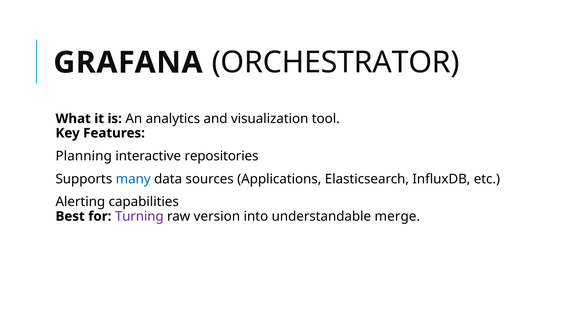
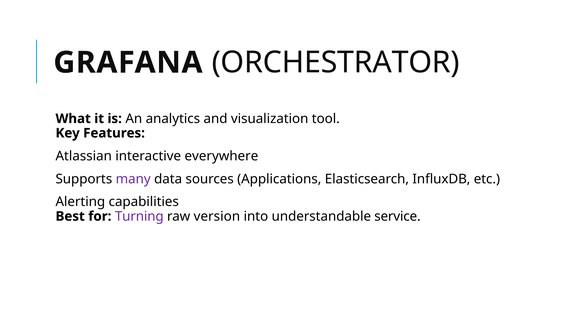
Planning: Planning -> Atlassian (84, 156)
repositories: repositories -> everywhere (221, 156)
many colour: blue -> purple (133, 179)
merge: merge -> service (397, 216)
